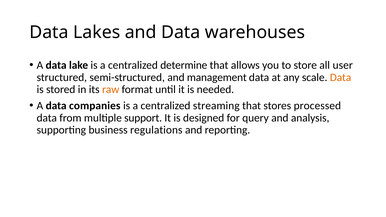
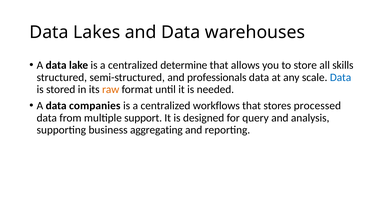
user: user -> skills (343, 65)
management: management -> professionals (217, 77)
Data colour: orange -> blue (341, 77)
streaming: streaming -> workflows (216, 106)
regulations: regulations -> aggregating (156, 130)
